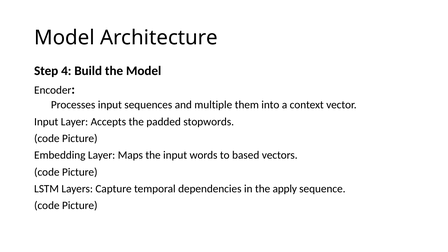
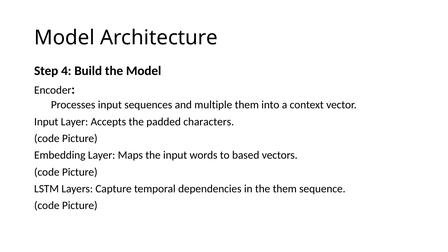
stopwords: stopwords -> characters (209, 122)
the apply: apply -> them (285, 189)
